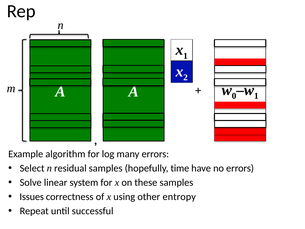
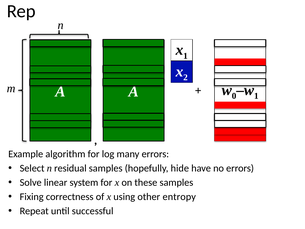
time: time -> hide (180, 168)
Issues: Issues -> Fixing (32, 197)
